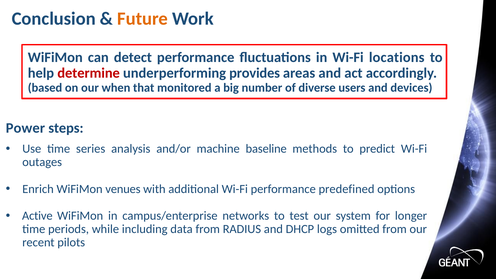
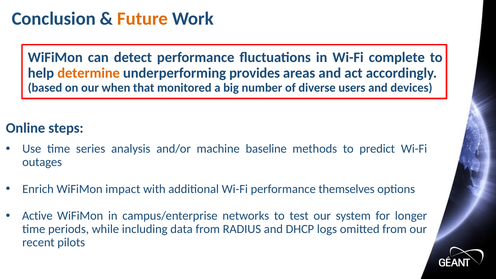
locations: locations -> complete (397, 57)
determine colour: red -> orange (89, 73)
Power: Power -> Online (25, 128)
venues: venues -> impact (123, 189)
predefined: predefined -> themselves (347, 189)
